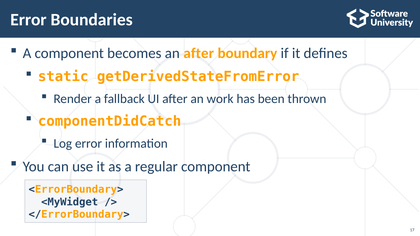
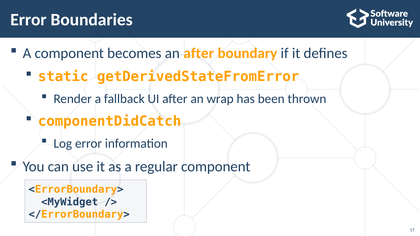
work: work -> wrap (220, 99)
